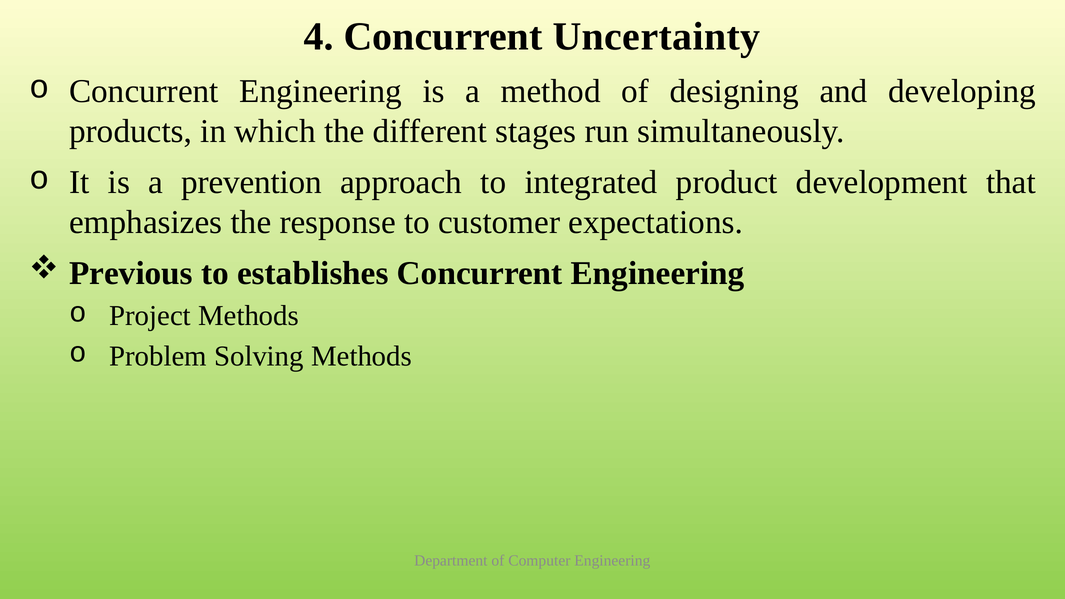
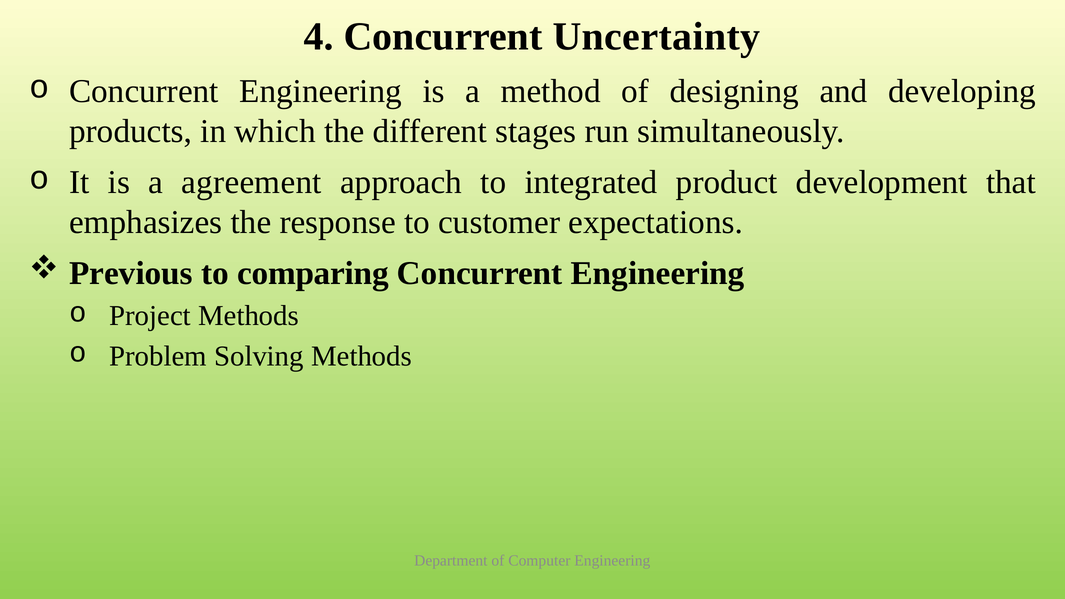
prevention: prevention -> agreement (252, 182)
establishes: establishes -> comparing (313, 273)
